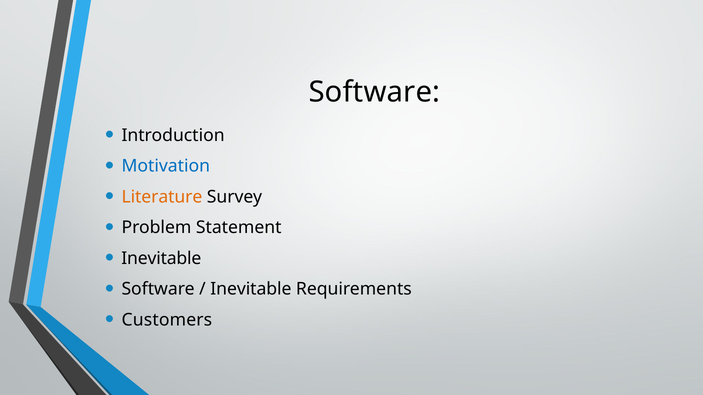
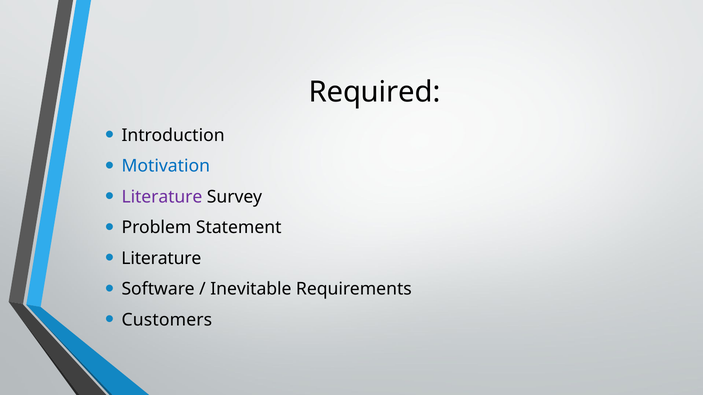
Software: Software -> Required (374, 92)
Literature colour: orange -> purple (162, 197)
Inevitable: Inevitable -> Literature (161, 259)
